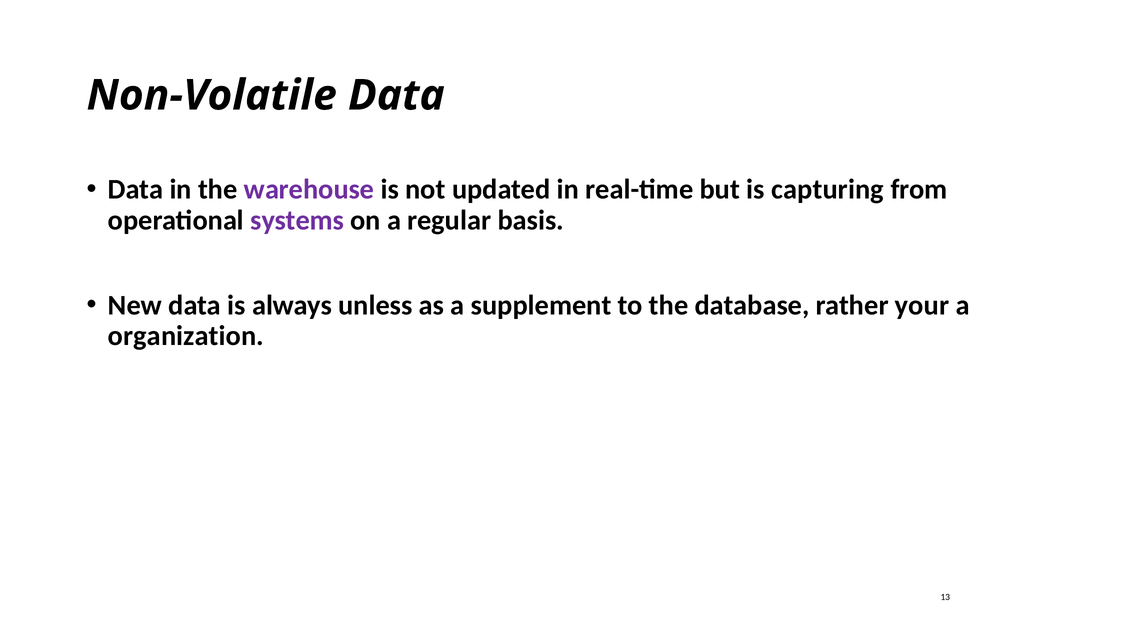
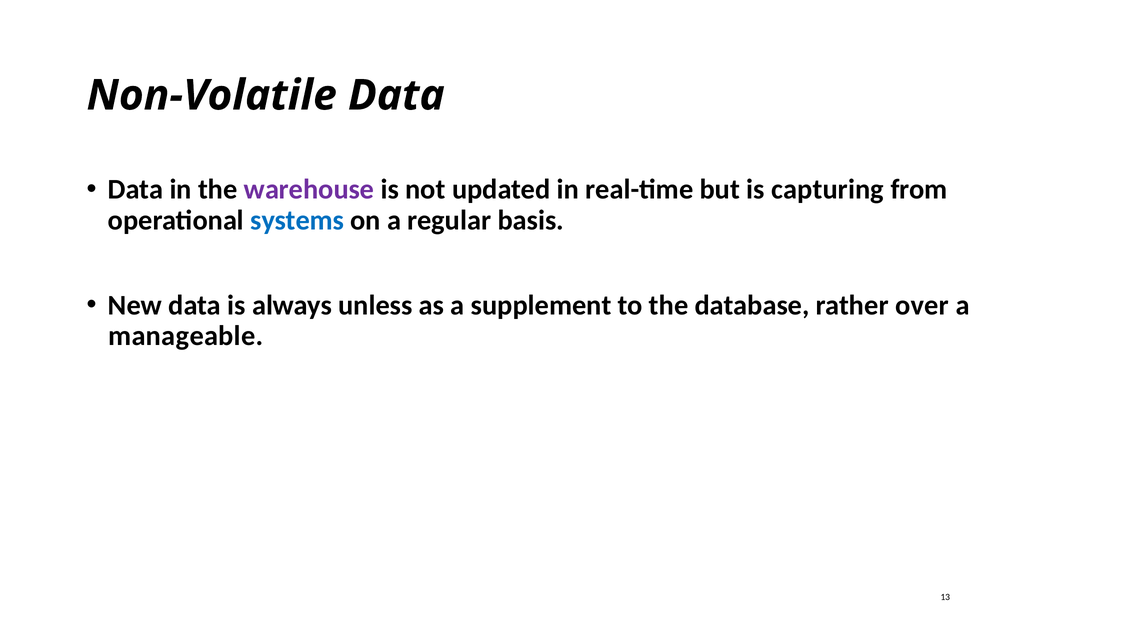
systems colour: purple -> blue (297, 220)
your: your -> over (922, 305)
organization: organization -> manageable (186, 336)
